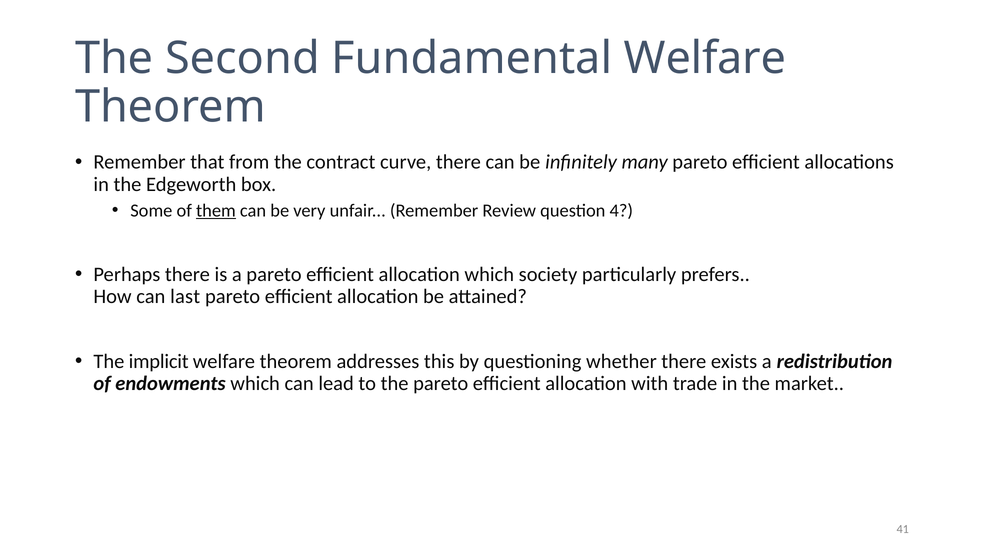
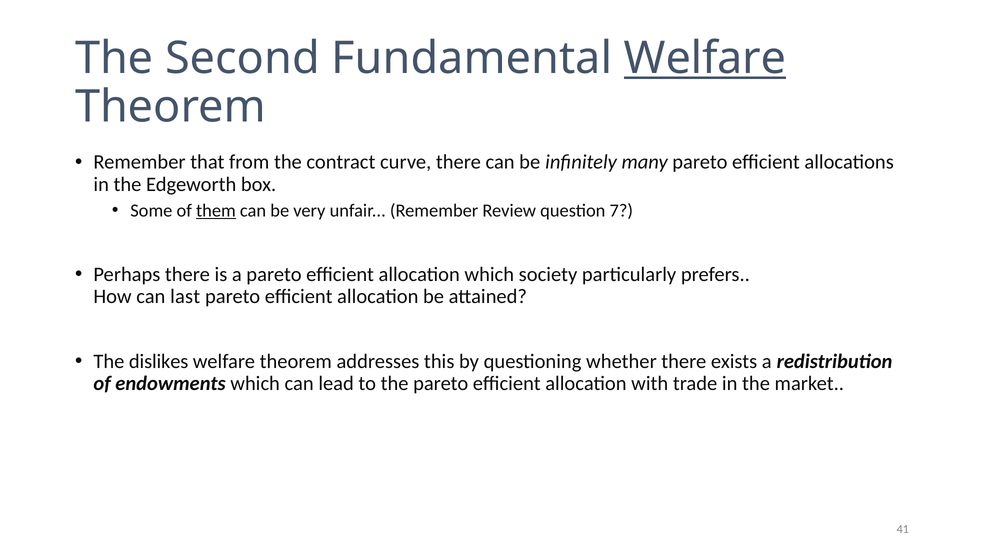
Welfare underline: none -> present (705, 58)
4: 4 -> 7 (621, 210)
implicit: implicit -> dislikes (159, 361)
